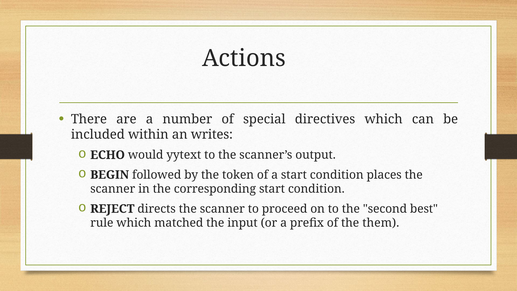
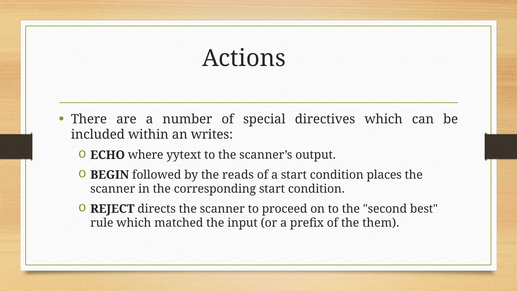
would: would -> where (146, 155)
token: token -> reads (238, 175)
